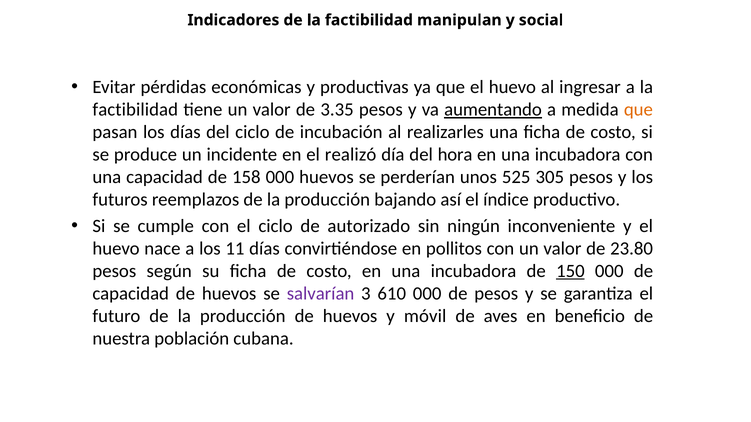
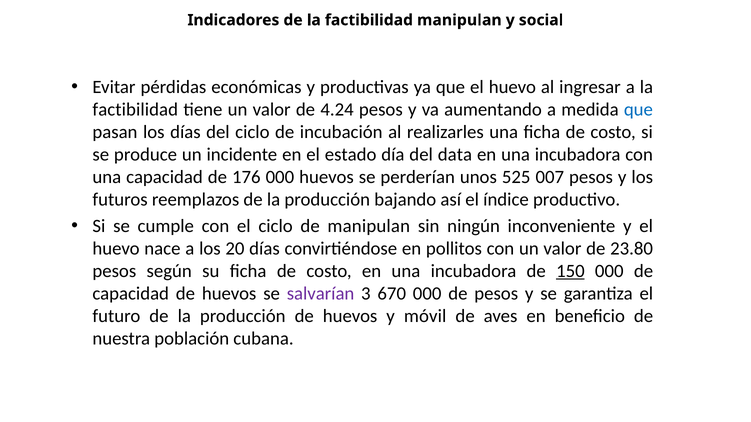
3.35: 3.35 -> 4.24 (337, 110)
aumentando underline: present -> none (493, 110)
que colour: orange -> blue (638, 110)
realizó: realizó -> estado (351, 155)
hora: hora -> data (455, 155)
158: 158 -> 176 (246, 177)
305: 305 -> 007 (550, 177)
de autorizado: autorizado -> manipulan (369, 226)
11: 11 -> 20 (235, 249)
610: 610 -> 670 (392, 294)
